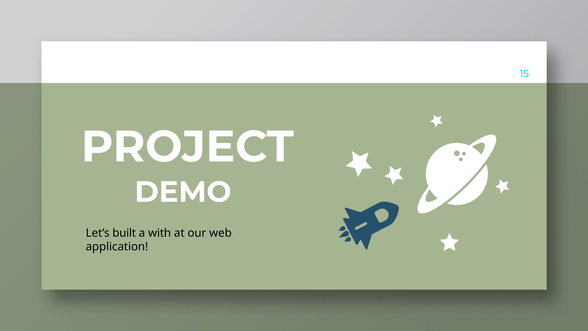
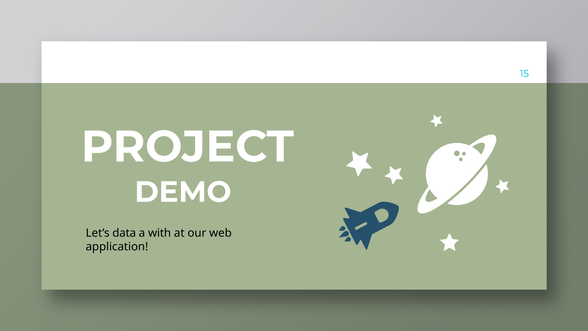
built: built -> data (124, 233)
